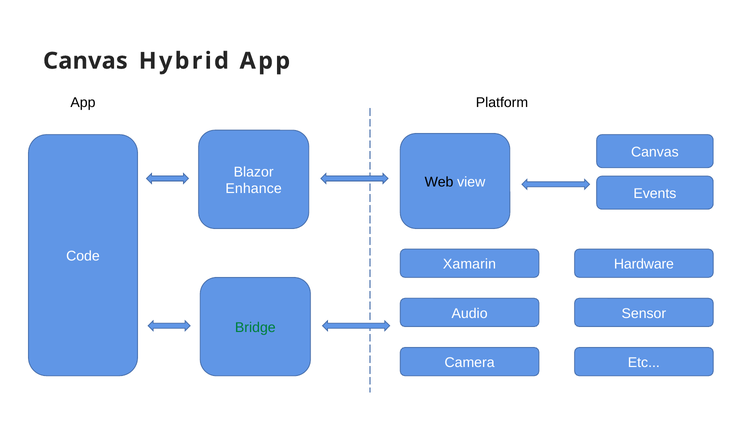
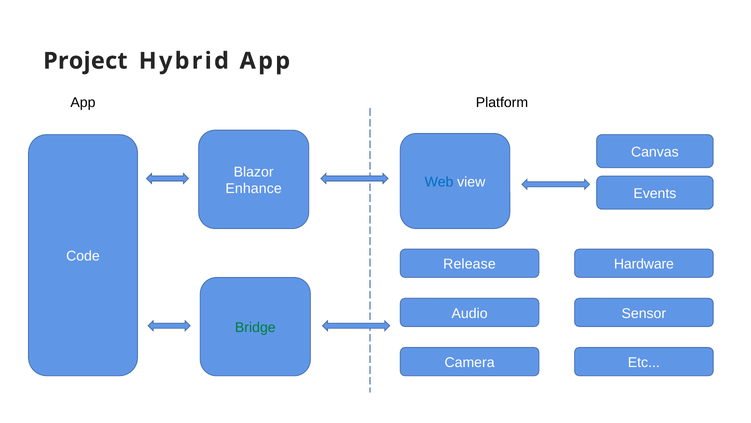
Canvas: Canvas -> Project (85, 61)
Web colour: black -> blue (439, 182)
Xamarin: Xamarin -> Release (469, 264)
